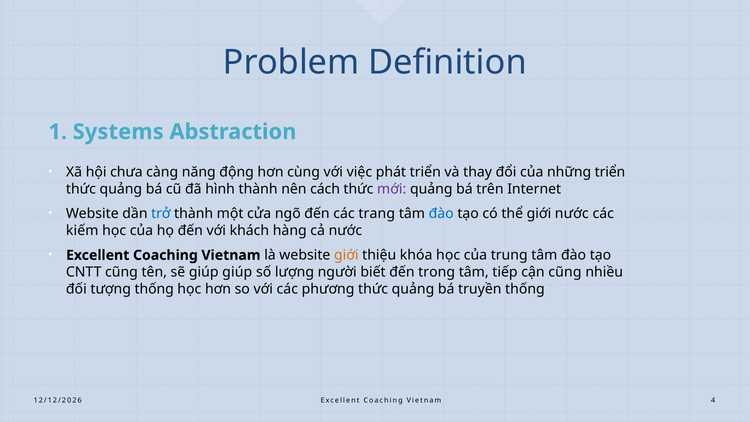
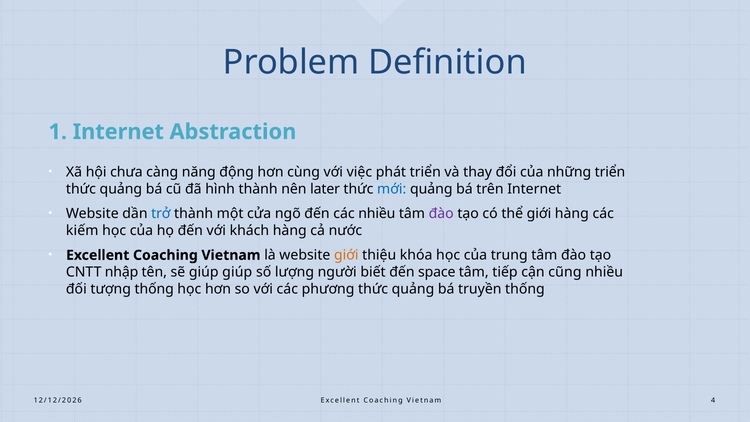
1 Systems: Systems -> Internet (118, 132)
cách: cách -> later (325, 189)
mới colour: purple -> blue (392, 189)
các trang: trang -> nhiều (377, 214)
đào colour: blue -> purple (441, 214)
giới nước: nước -> hàng (572, 214)
CNTT cũng: cũng -> nhập (122, 272)
trong: trong -> space (437, 272)
